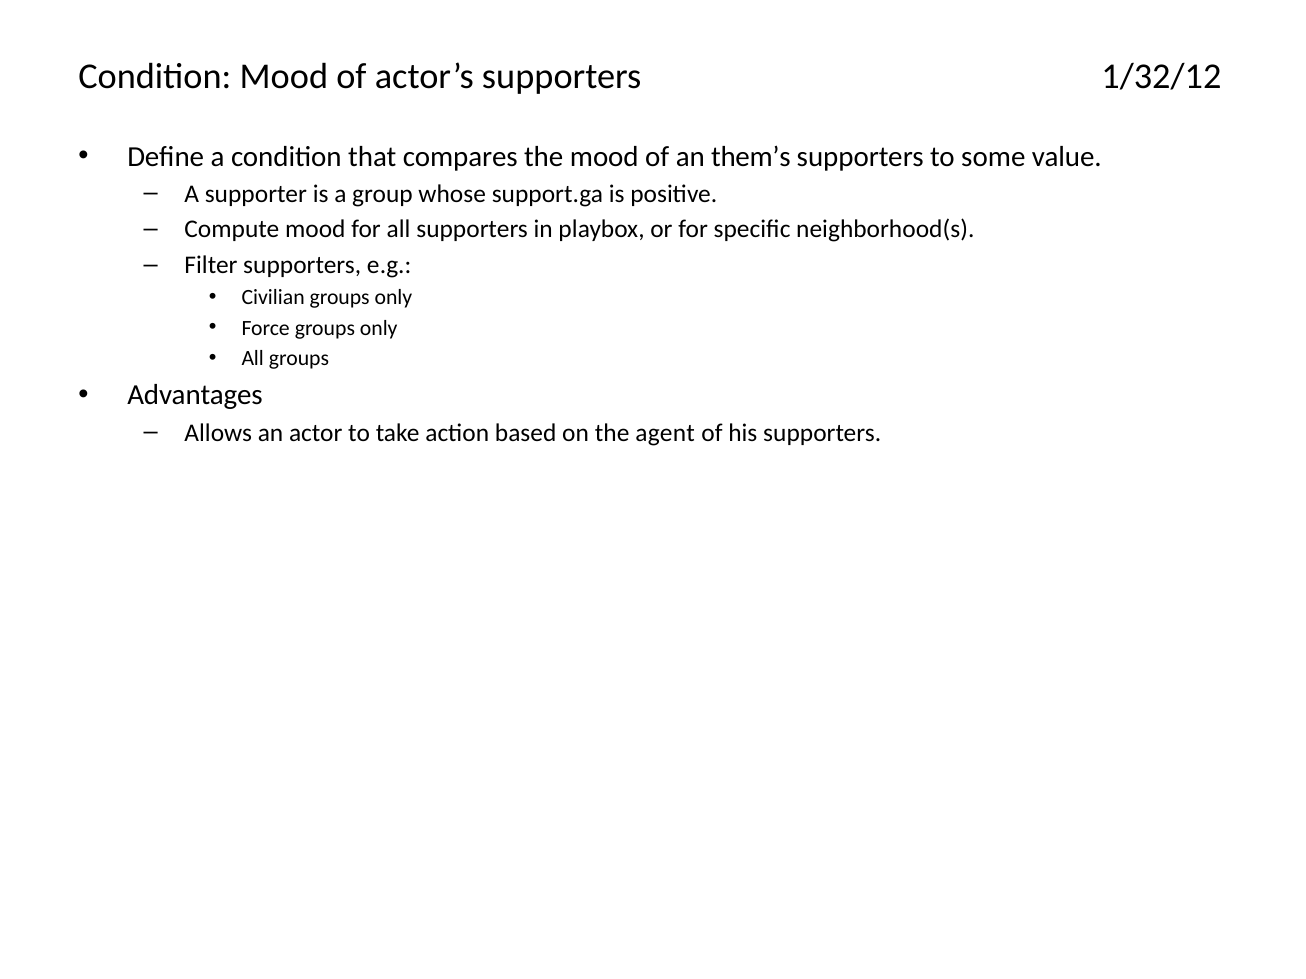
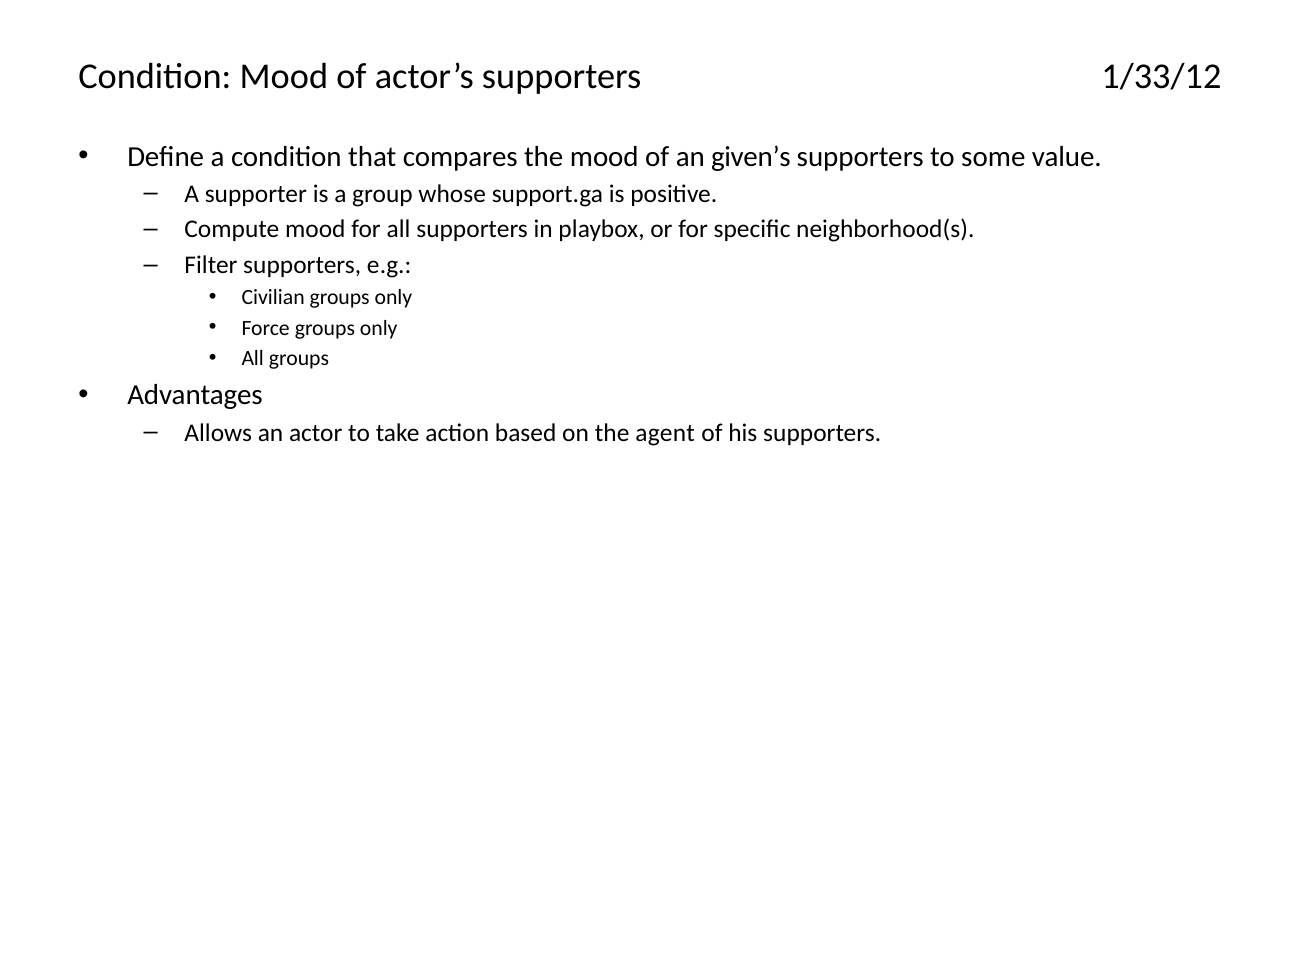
1/32/12: 1/32/12 -> 1/33/12 (1161, 77)
them’s: them’s -> given’s (751, 157)
